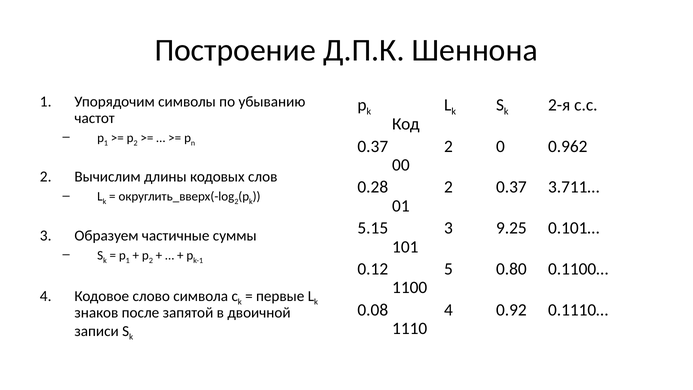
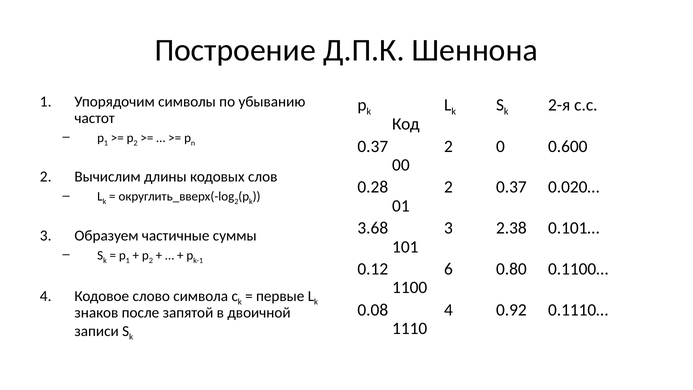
0.962: 0.962 -> 0.600 (568, 146)
3.711…: 3.711… -> 0.020… (574, 187)
5.15: 5.15 -> 3.68 (373, 228)
9.25: 9.25 -> 2.38 (511, 228)
5: 5 -> 6 (448, 269)
